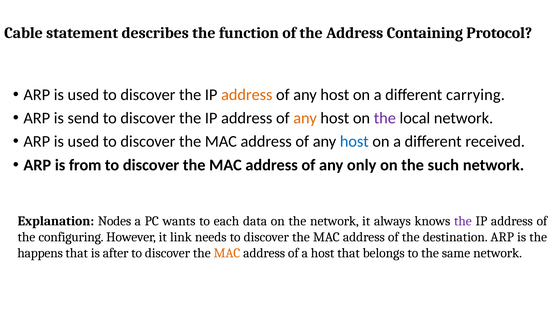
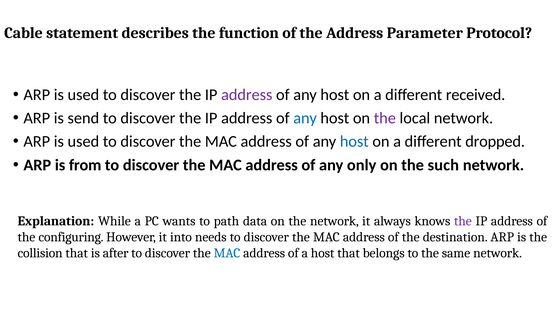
Containing: Containing -> Parameter (425, 33)
address colour: orange -> purple (247, 95)
carrying: carrying -> received (476, 95)
any colour: orange -> blue (305, 118)
received: received -> dropped (495, 142)
Nodes: Nodes -> While (114, 221)
each: each -> path (226, 221)
link: link -> into (181, 237)
happens: happens -> collision (40, 253)
MAC colour: orange -> blue (227, 253)
